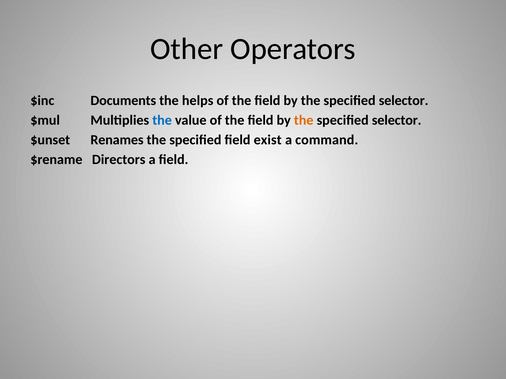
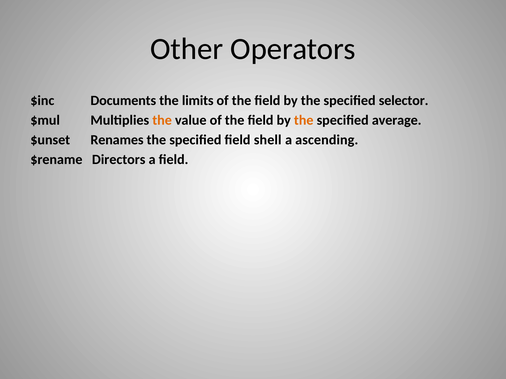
helps: helps -> limits (198, 101)
the colour: blue -> orange (162, 120)
selector: selector -> average (397, 120)
exist: exist -> shell (268, 140)
command: command -> ascending (327, 140)
